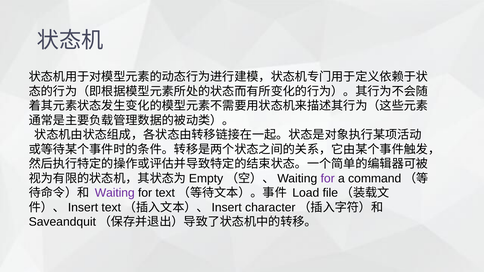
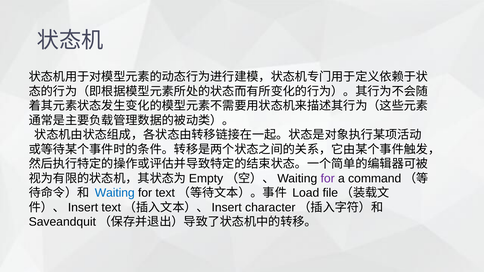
Waiting colour: purple -> blue (115, 193)
